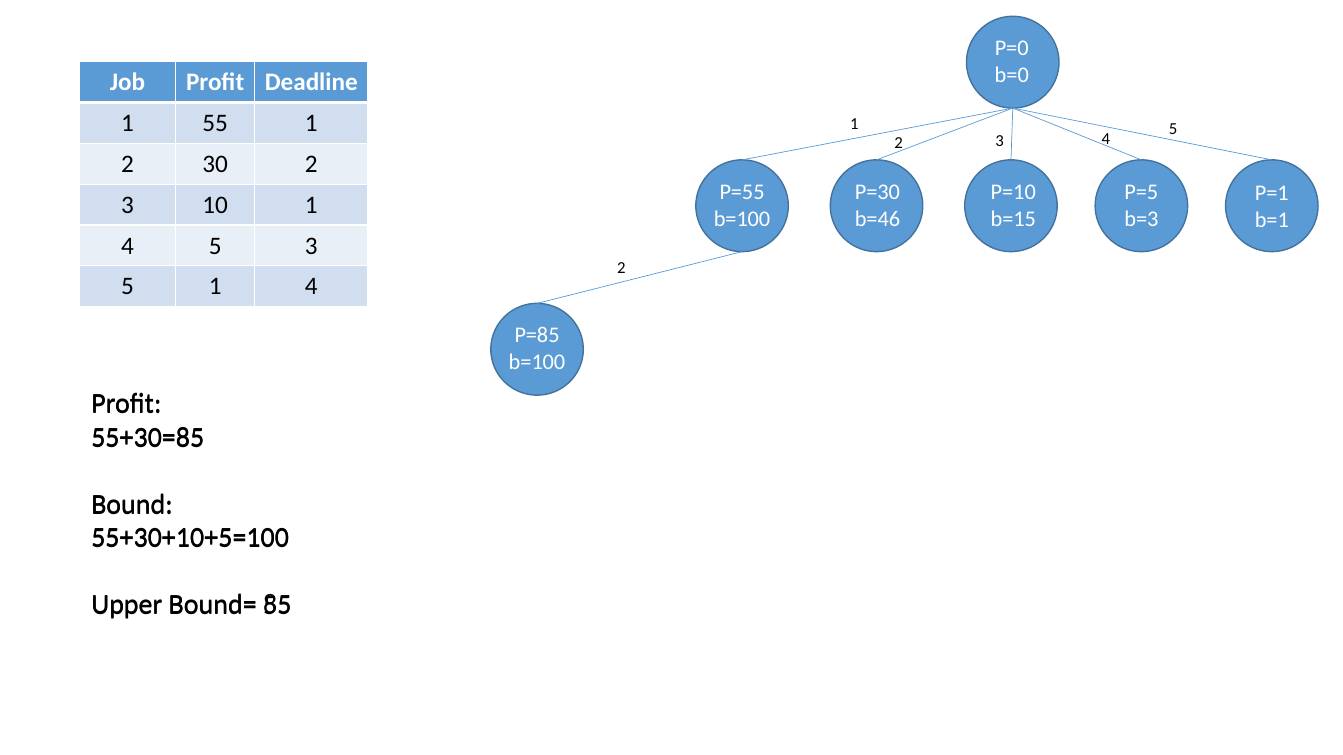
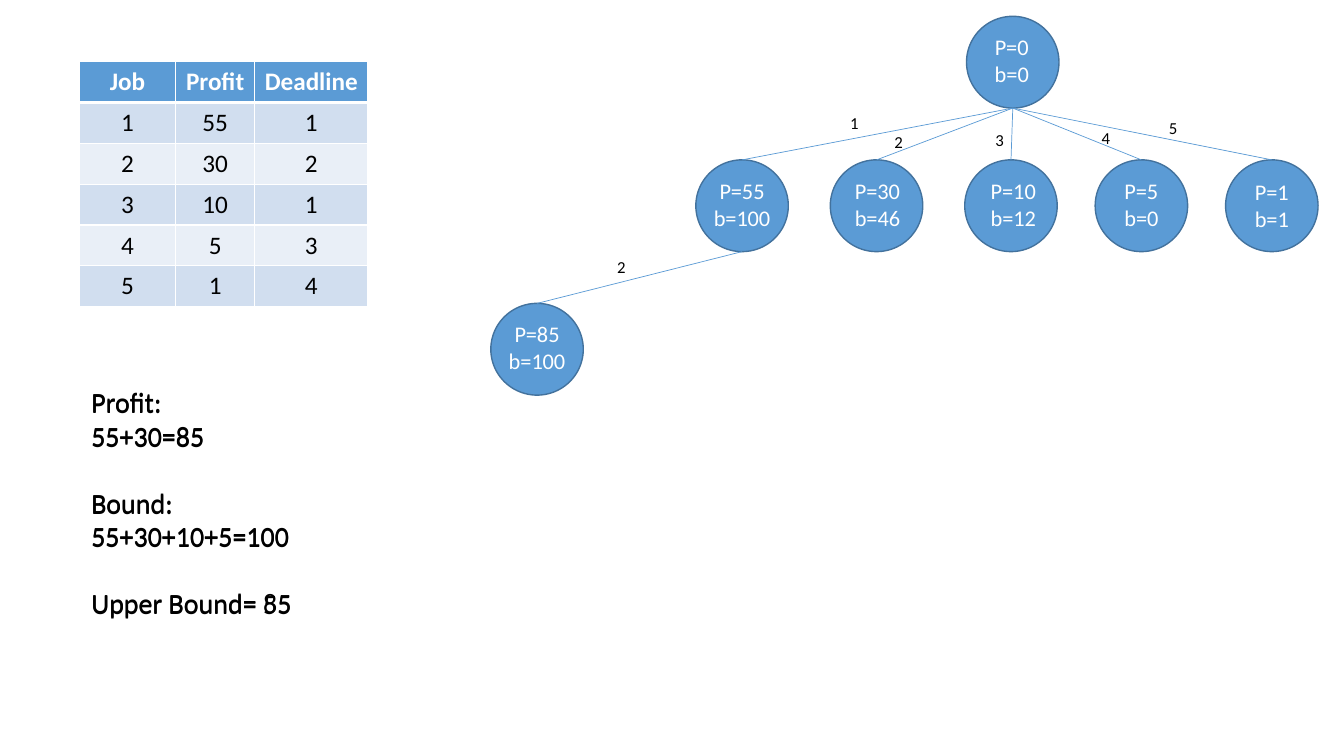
b=15: b=15 -> b=12 (1013, 219)
b=3: b=3 -> b=0 (1141, 219)
